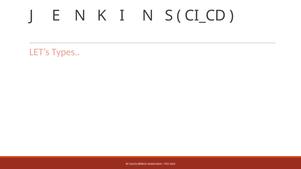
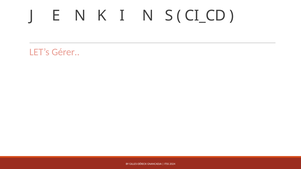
Types: Types -> Gérer (66, 52)
